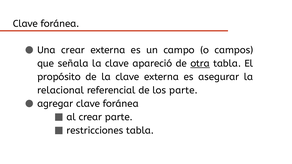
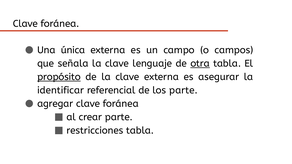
Una crear: crear -> única (73, 50)
apareció: apareció -> lenguaje (152, 64)
propósito underline: none -> present (59, 77)
relacional: relacional -> identificar (61, 90)
